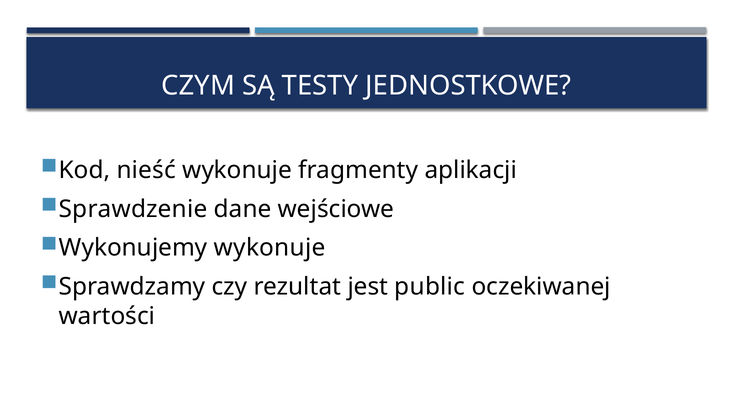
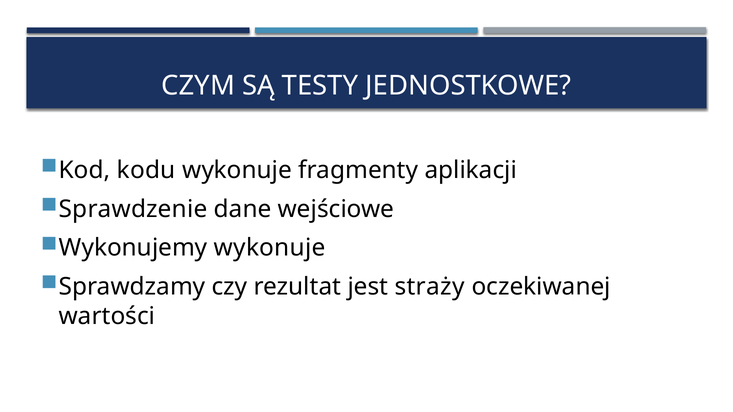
nieść: nieść -> kodu (146, 170)
public: public -> straży (430, 287)
